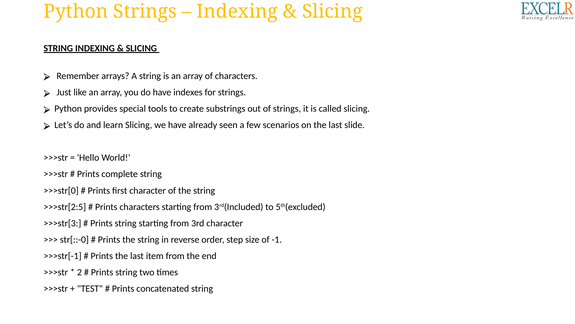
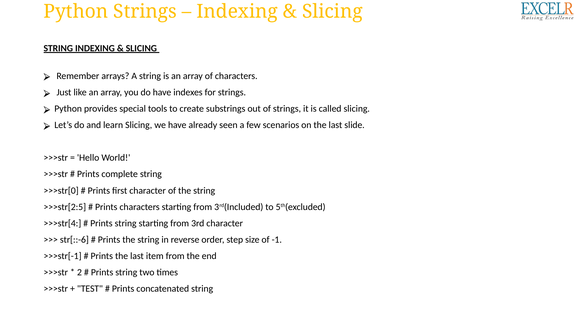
>>>str[3: >>>str[3 -> >>>str[4 (62, 223)
str[::-0: str[::-0 -> str[::-6 (74, 239)
